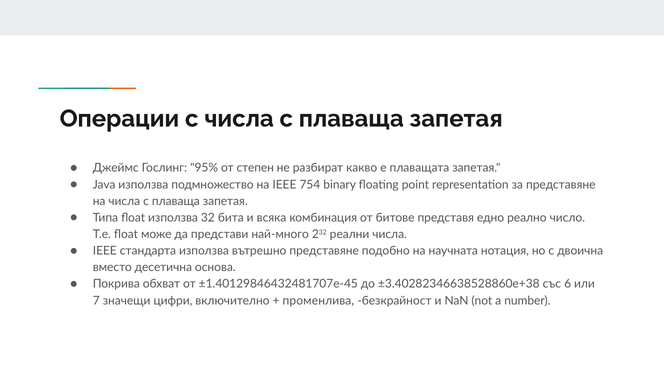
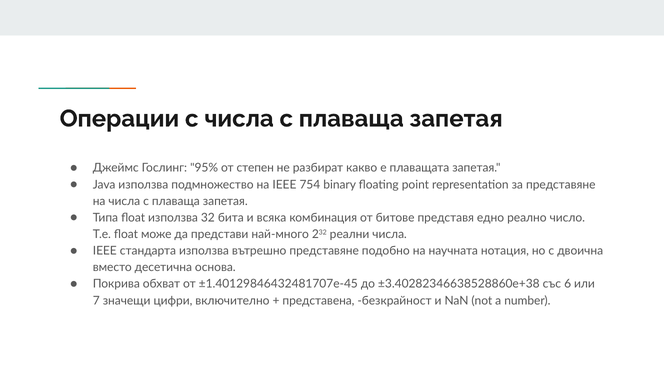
променлива: променлива -> представена (318, 300)
